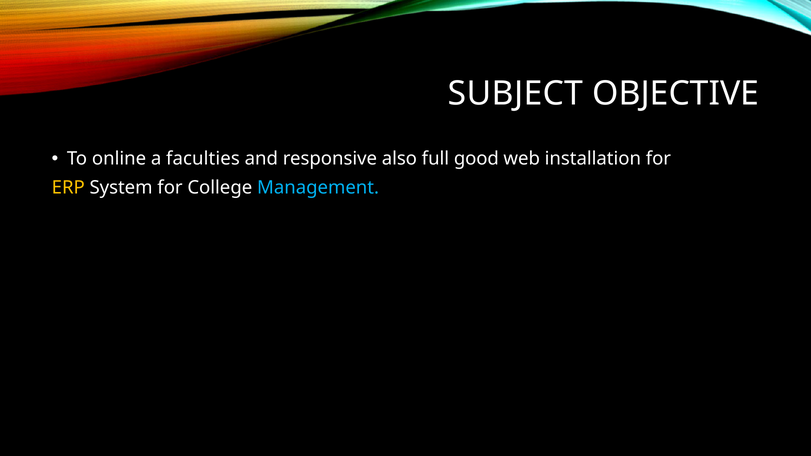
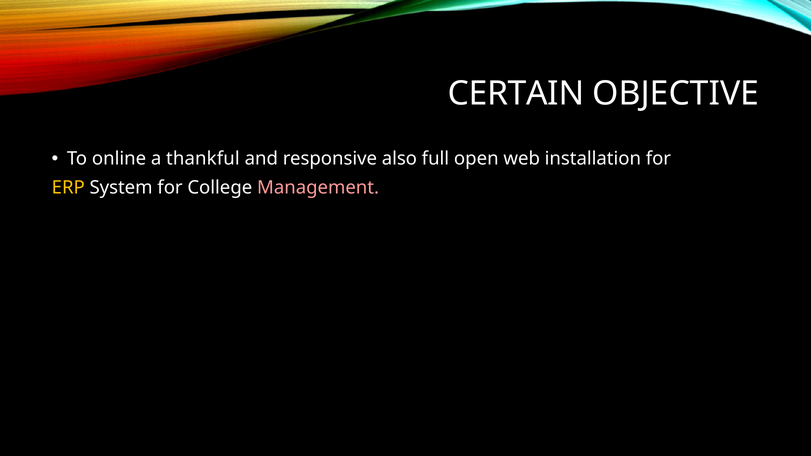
SUBJECT: SUBJECT -> CERTAIN (516, 94)
faculties: faculties -> thankful (203, 159)
good: good -> open (476, 159)
Management colour: light blue -> pink (318, 188)
